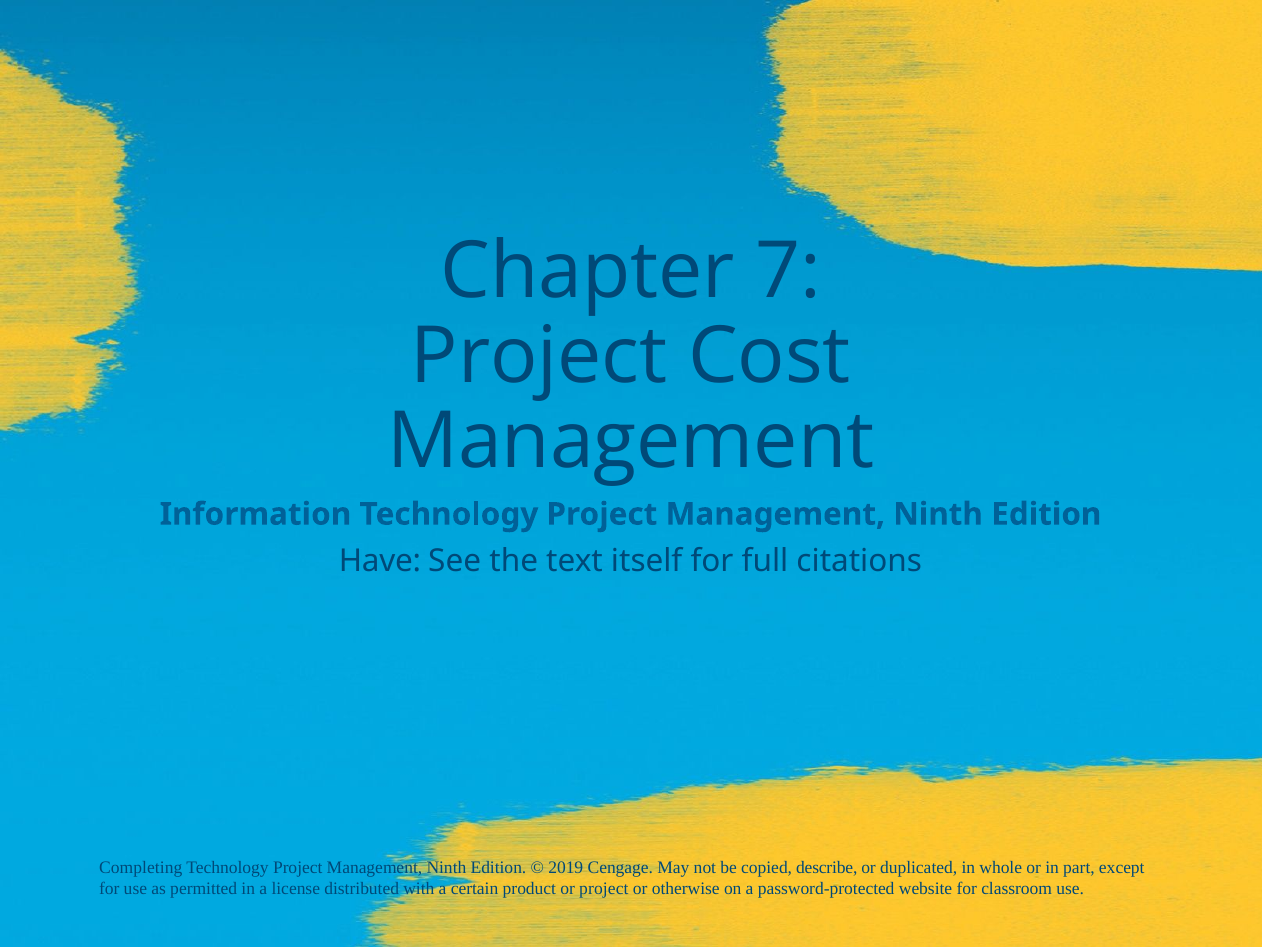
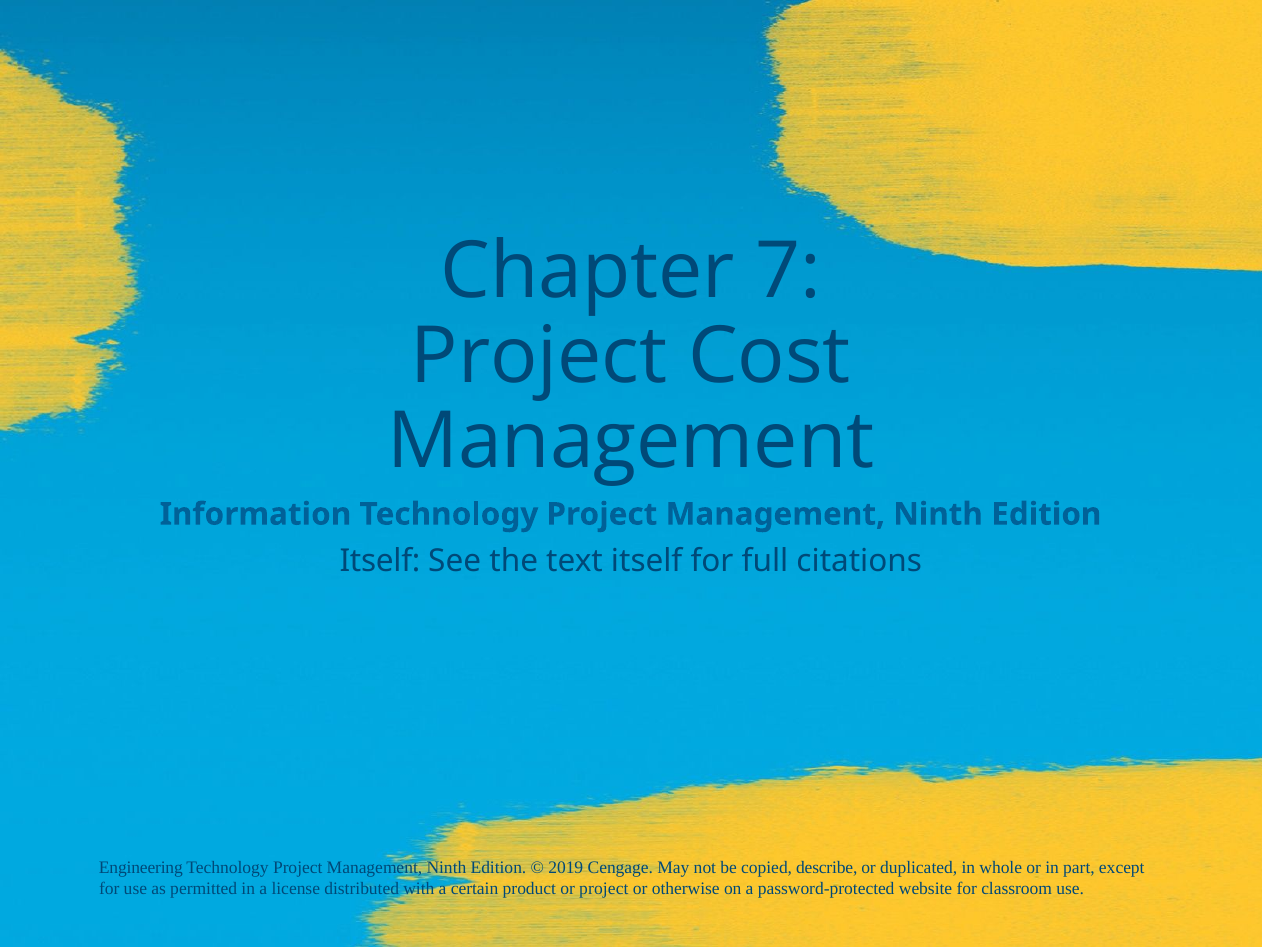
Have: Have -> Itself (380, 561)
Completing: Completing -> Engineering (141, 868)
